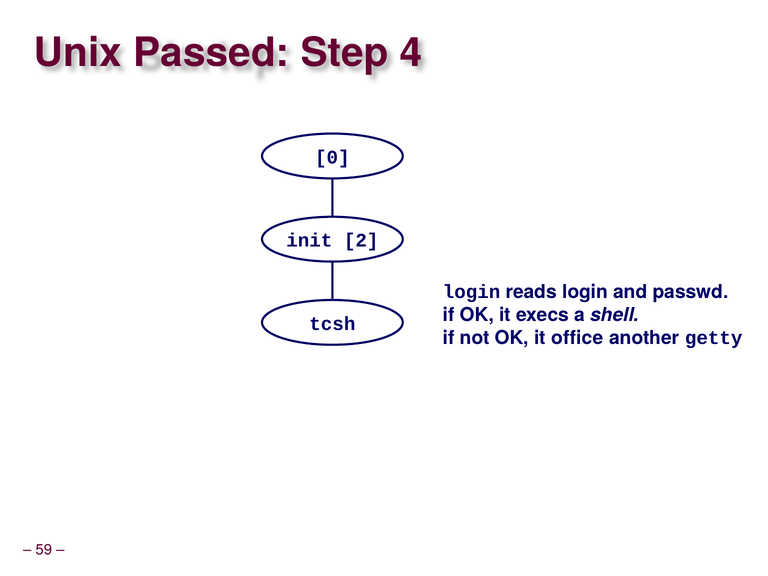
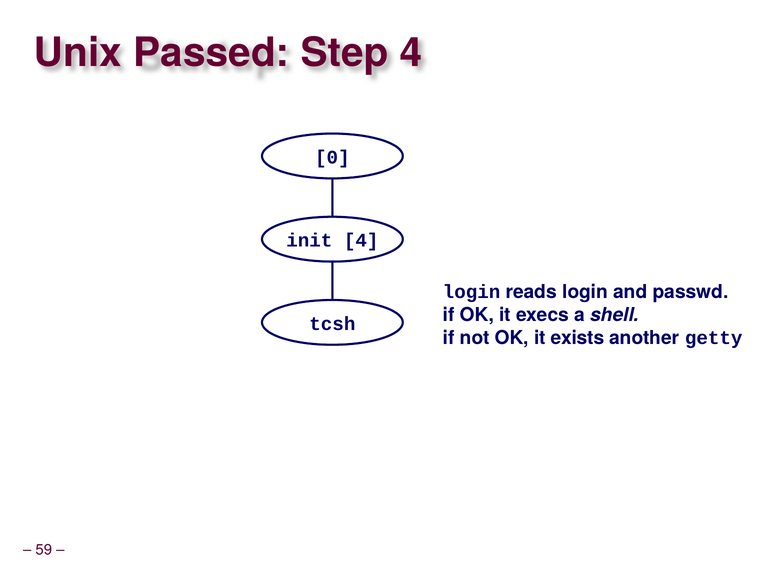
init 2: 2 -> 4 (361, 240)
office: office -> exists (578, 338)
